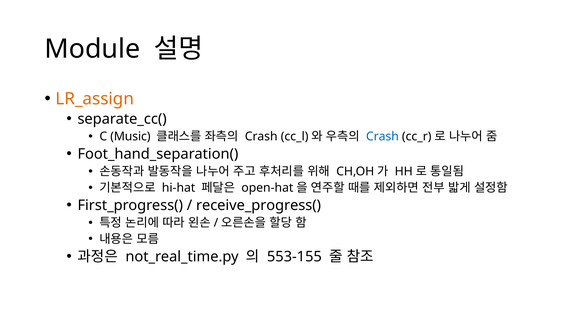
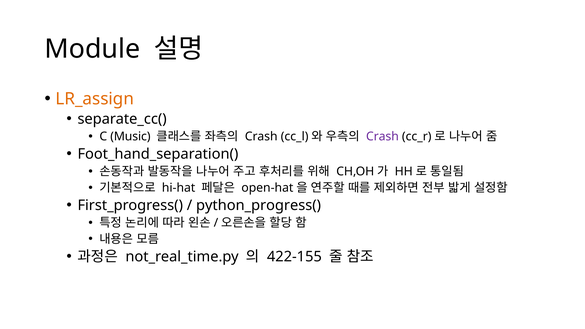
Crash colour: blue -> purple (382, 137)
receive_progress(: receive_progress( -> python_progress( (259, 205)
553-155: 553-155 -> 422-155 (294, 257)
